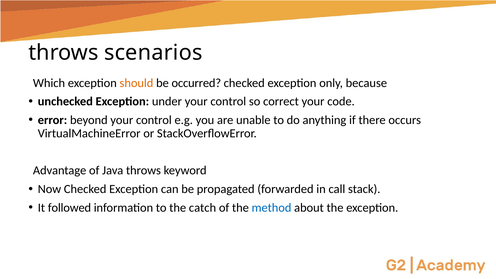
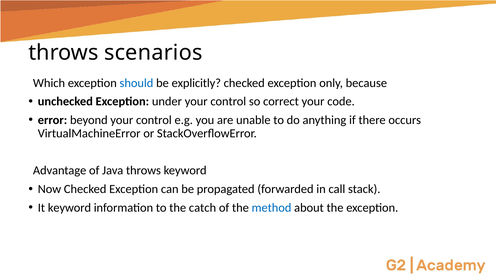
should colour: orange -> blue (136, 83)
occurred: occurred -> explicitly (196, 83)
It followed: followed -> keyword (69, 208)
